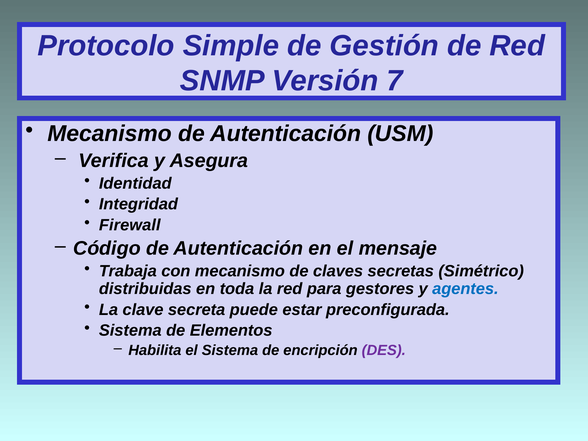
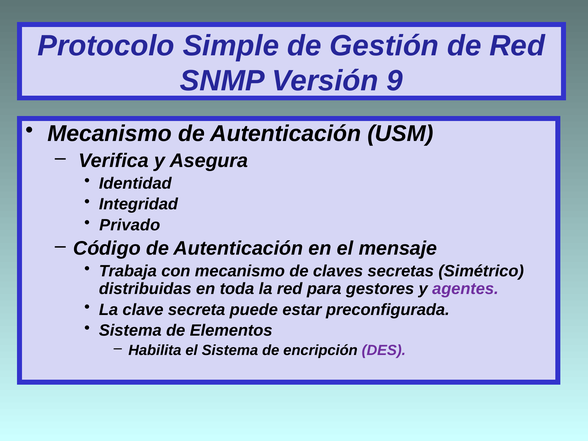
7: 7 -> 9 (395, 81)
Firewall: Firewall -> Privado (130, 225)
agentes colour: blue -> purple (465, 289)
